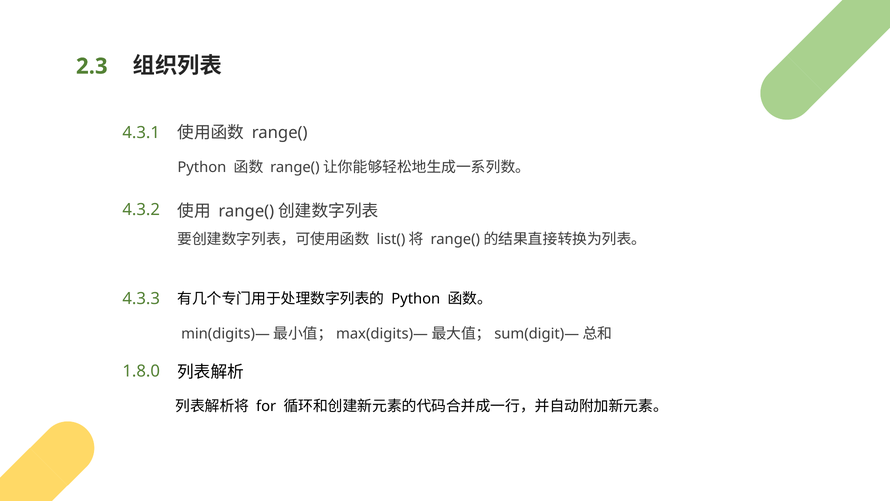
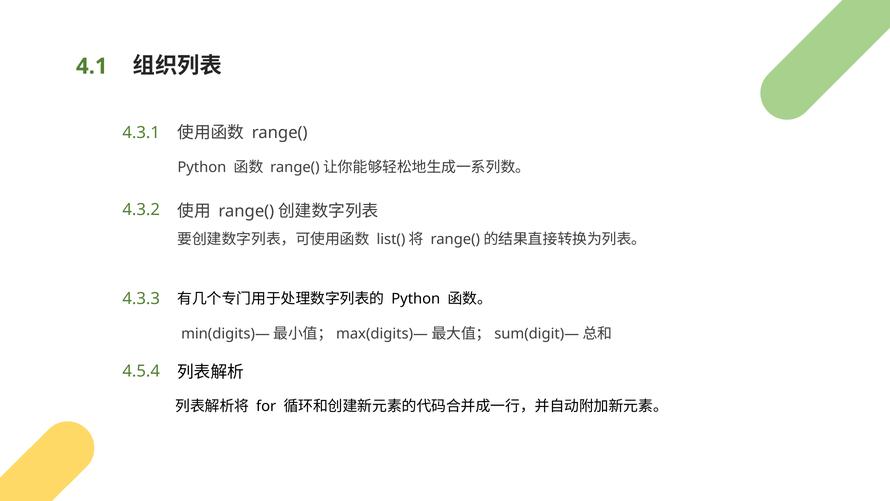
2.3: 2.3 -> 4.1 (92, 66)
1.8.0: 1.8.0 -> 4.5.4 (141, 371)
